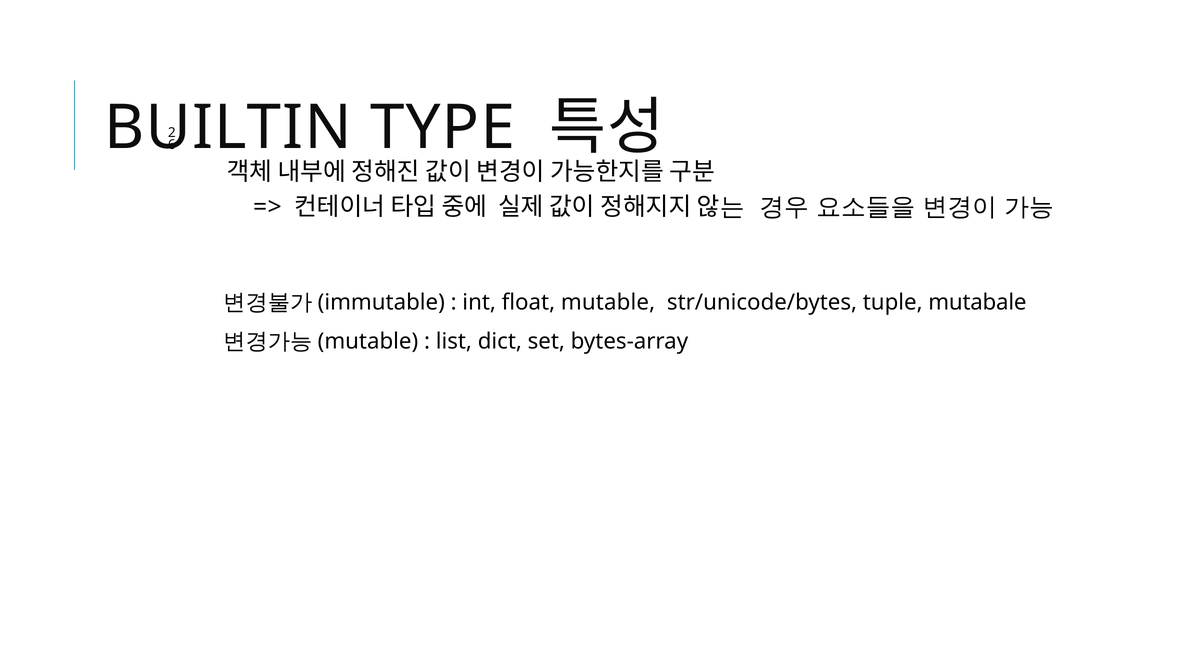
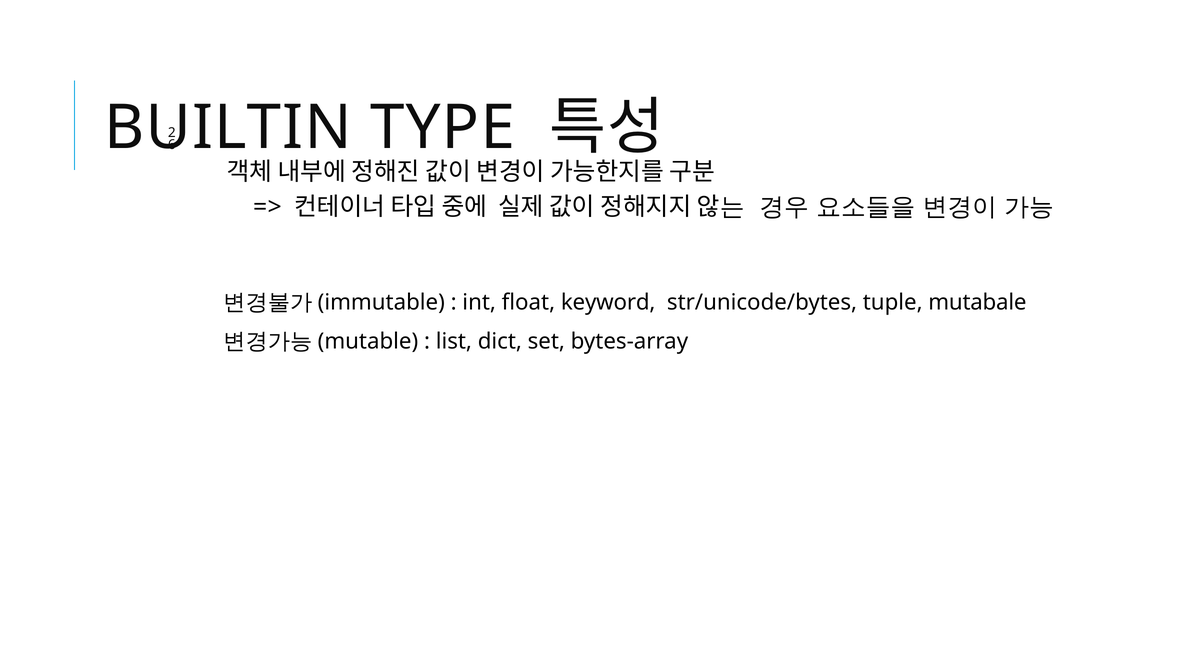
float mutable: mutable -> keyword (608, 302)
